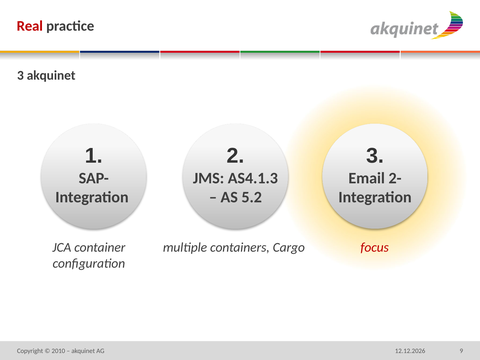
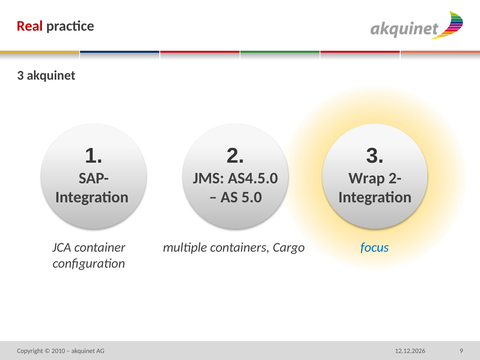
AS4.1.3: AS4.1.3 -> AS4.5.0 (253, 178)
Email: Email -> Wrap (367, 178)
5.2: 5.2 -> 5.0 (252, 197)
focus colour: red -> blue (375, 248)
